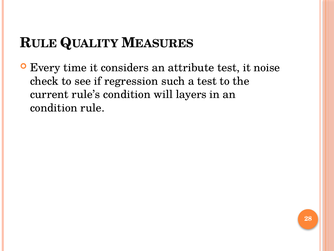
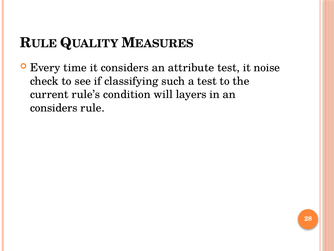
regression: regression -> classifying (131, 81)
condition: condition -> considers (54, 108)
